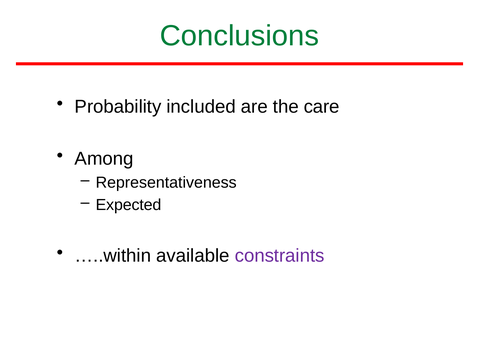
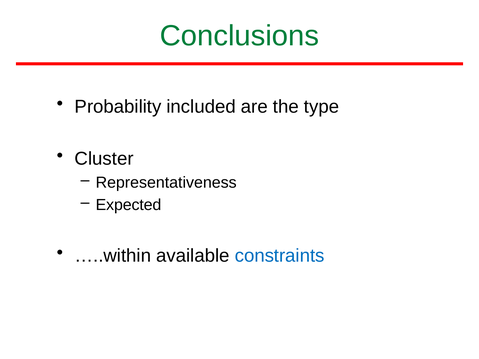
care: care -> type (321, 107)
Among: Among -> Cluster (104, 159)
constraints colour: purple -> blue (280, 256)
